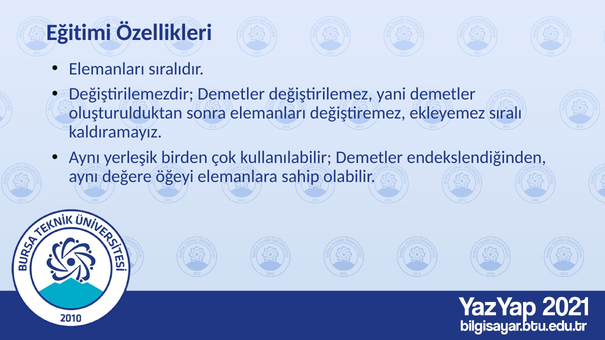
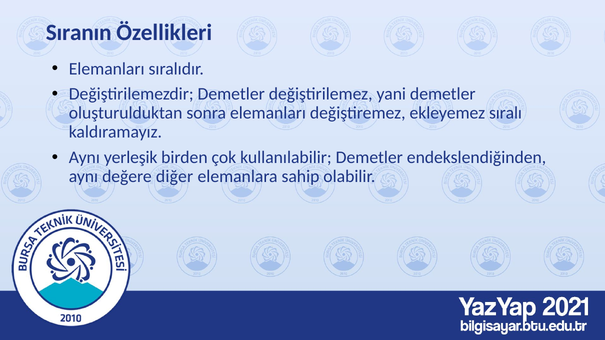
Eğitimi: Eğitimi -> Sıranın (79, 33)
öğeyi: öğeyi -> diğer (175, 177)
